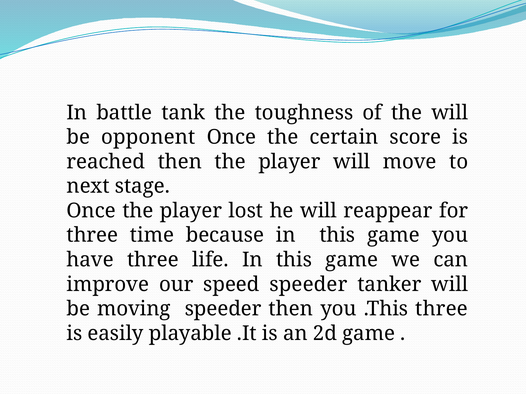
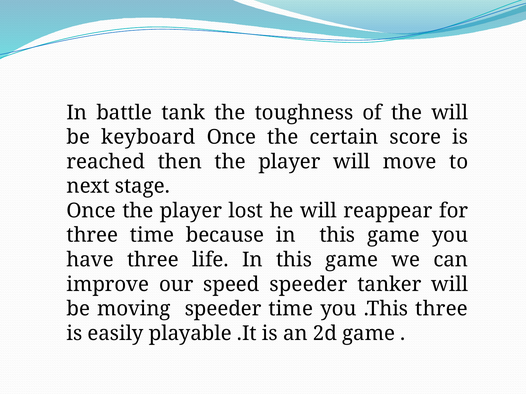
opponent: opponent -> keyboard (148, 137)
speeder then: then -> time (291, 309)
